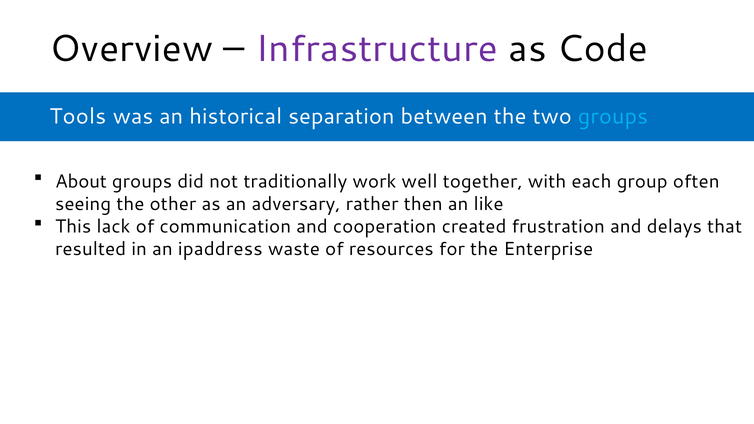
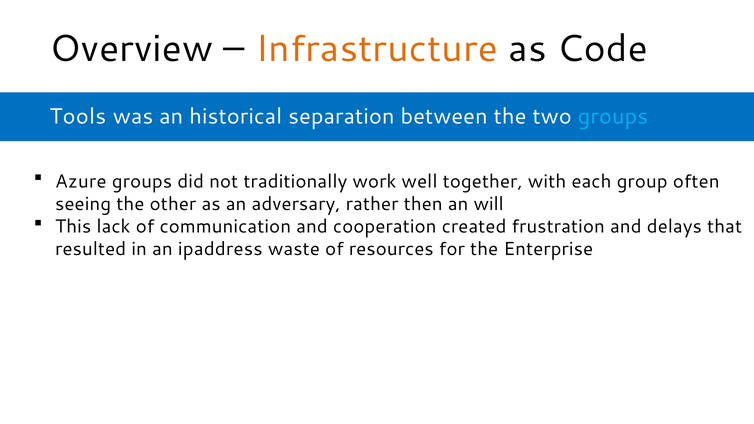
Infrastructure colour: purple -> orange (377, 49)
About: About -> Azure (81, 181)
like: like -> will (489, 204)
